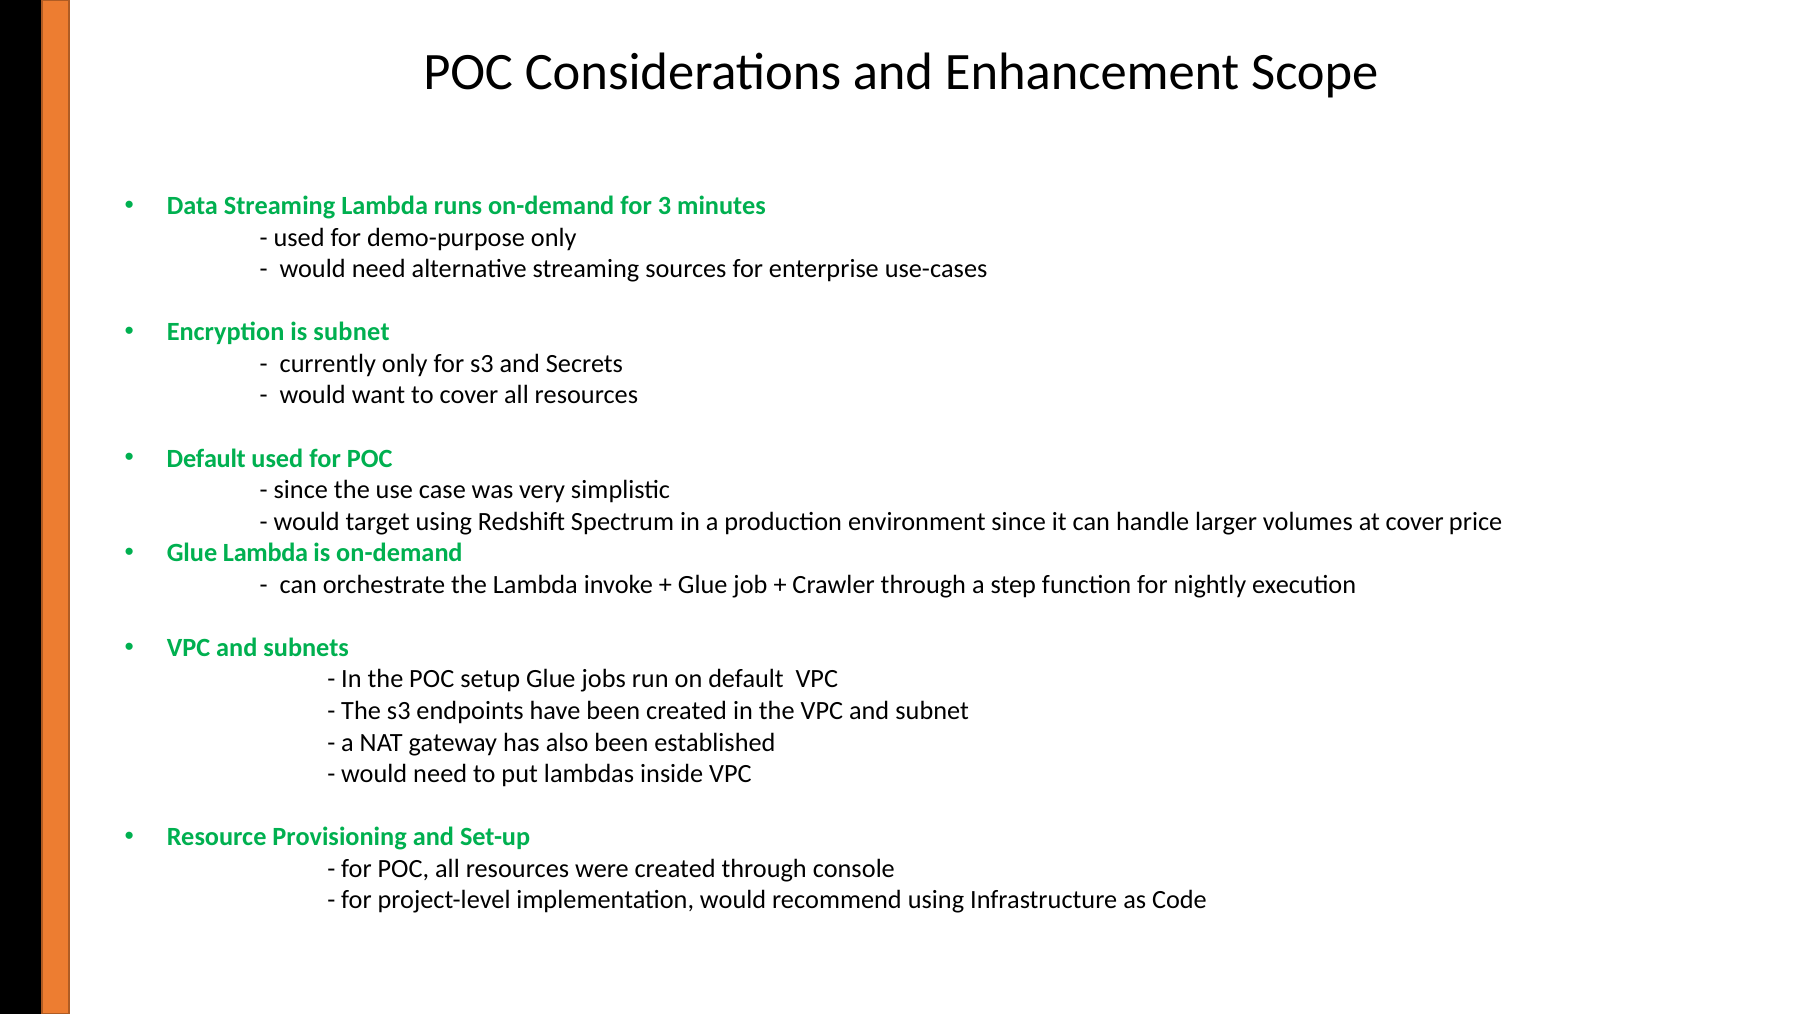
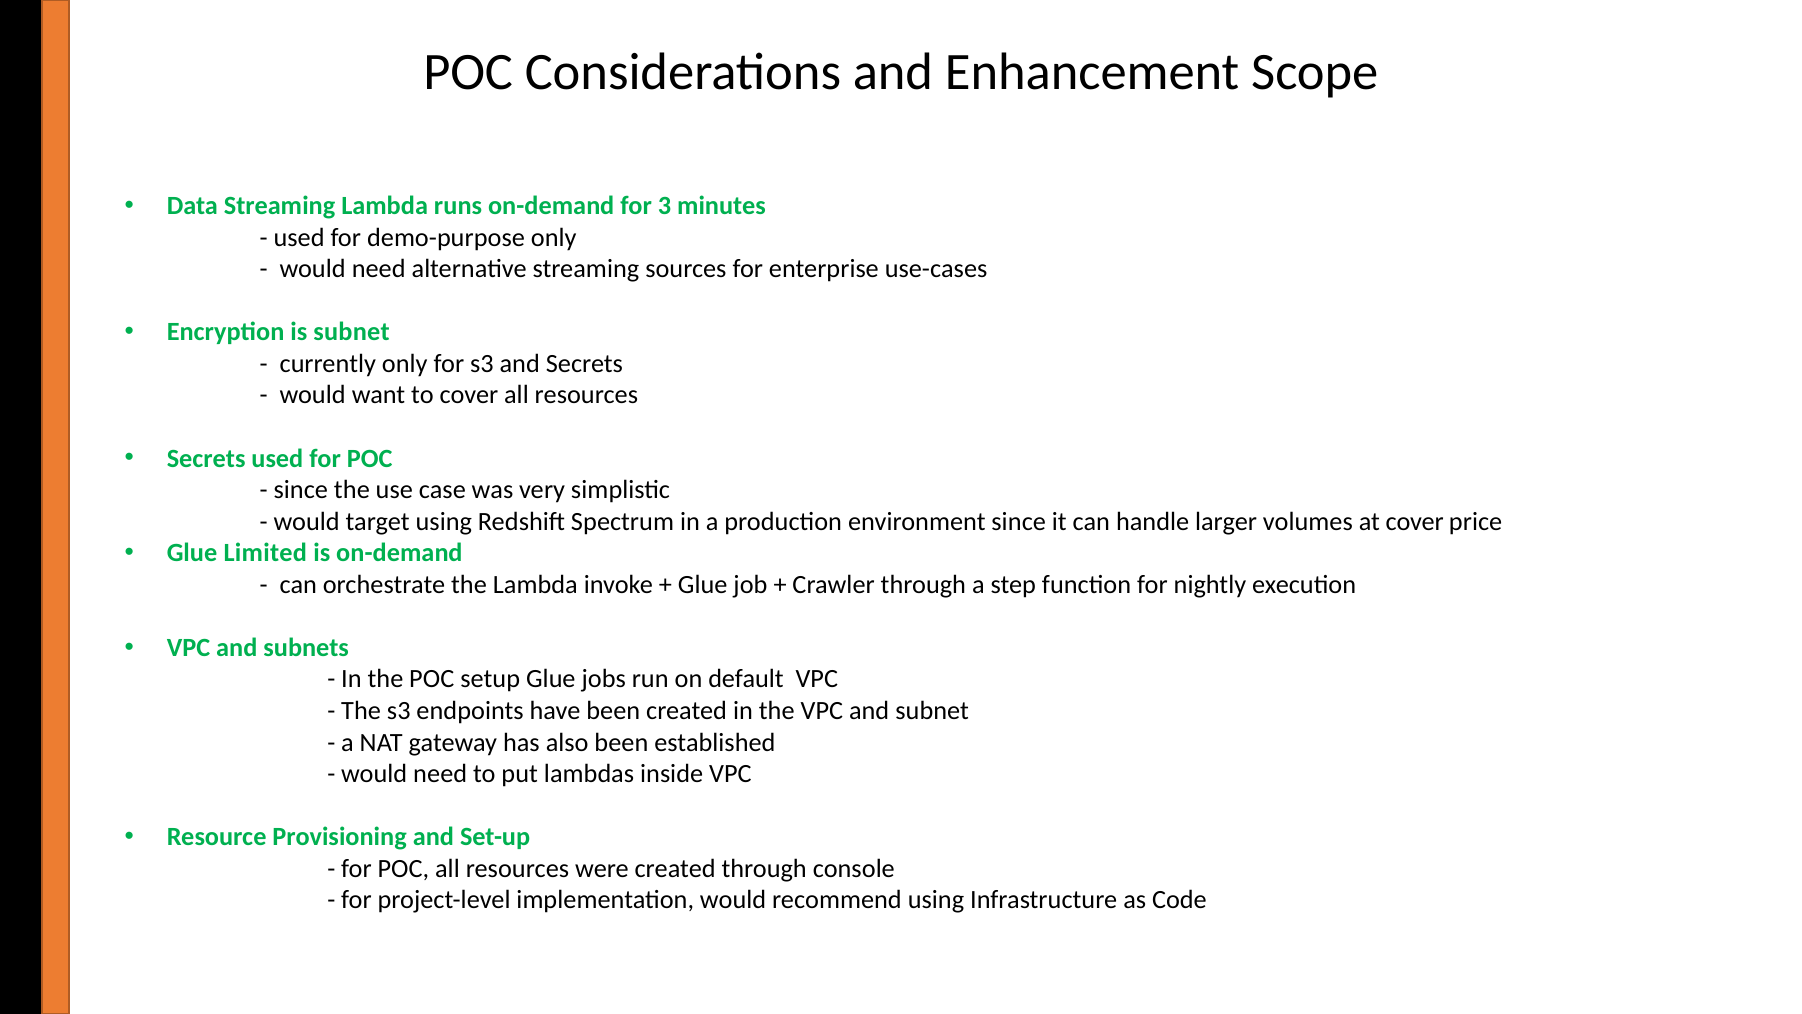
Default: Default -> Secrets (206, 458)
Glue Lambda: Lambda -> Limited (265, 553)
